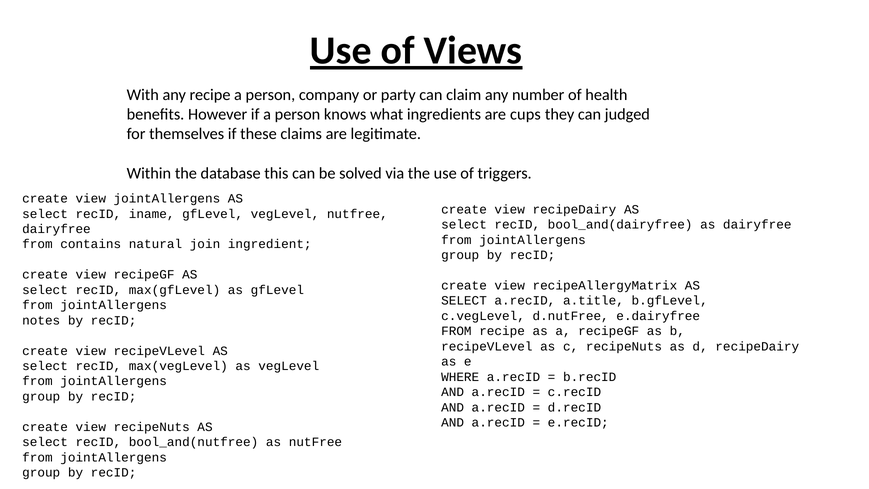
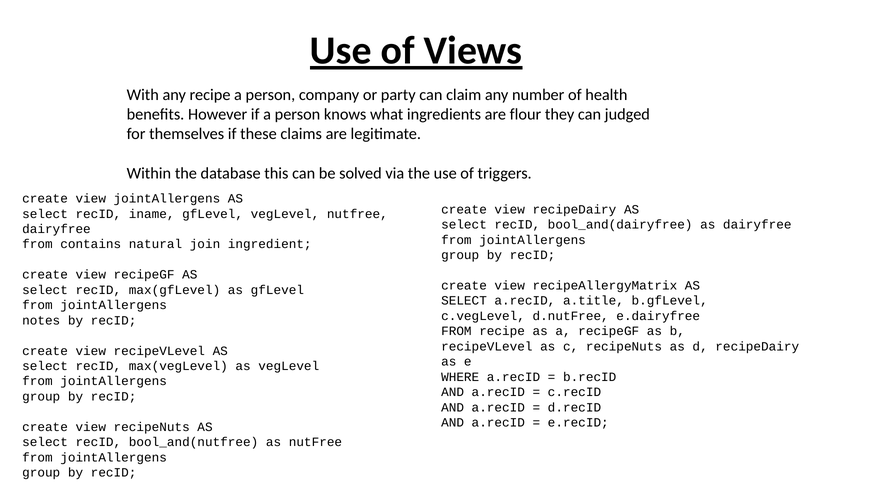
cups: cups -> flour (526, 114)
